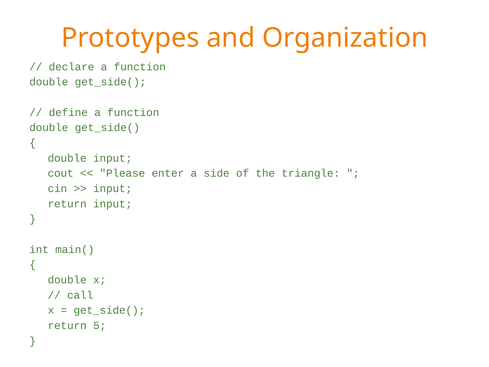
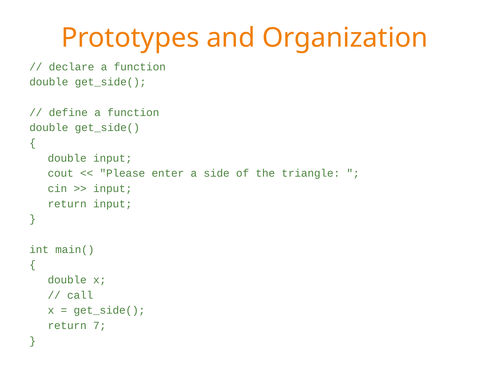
5: 5 -> 7 (100, 325)
